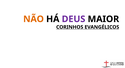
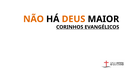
DEUS colour: purple -> orange (74, 19)
